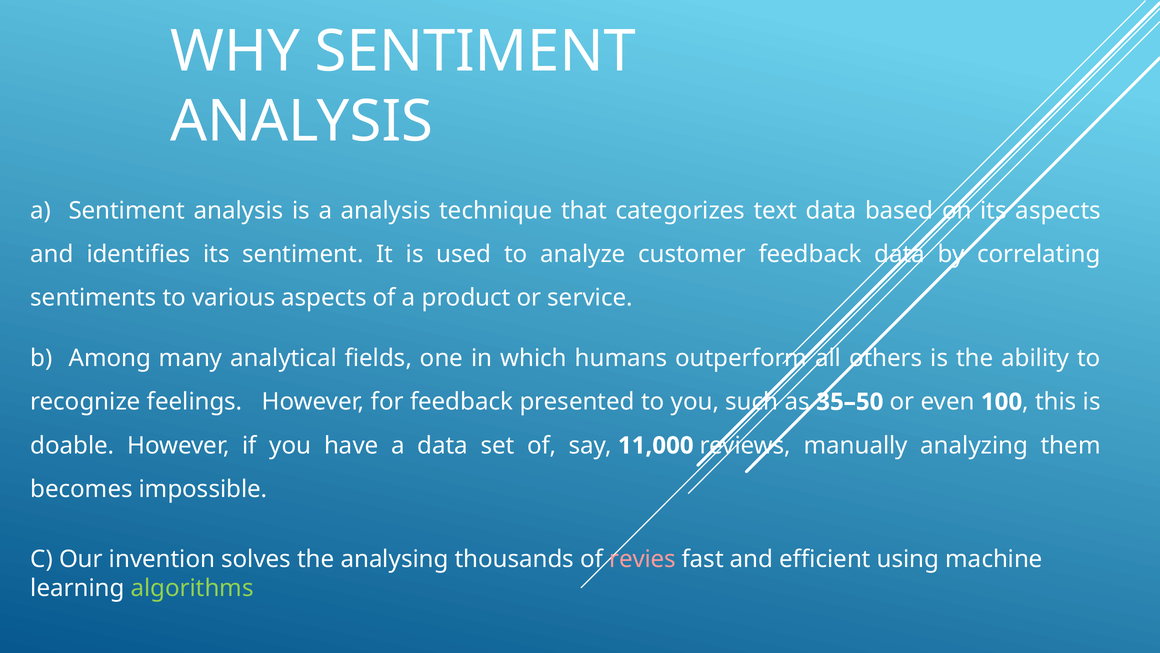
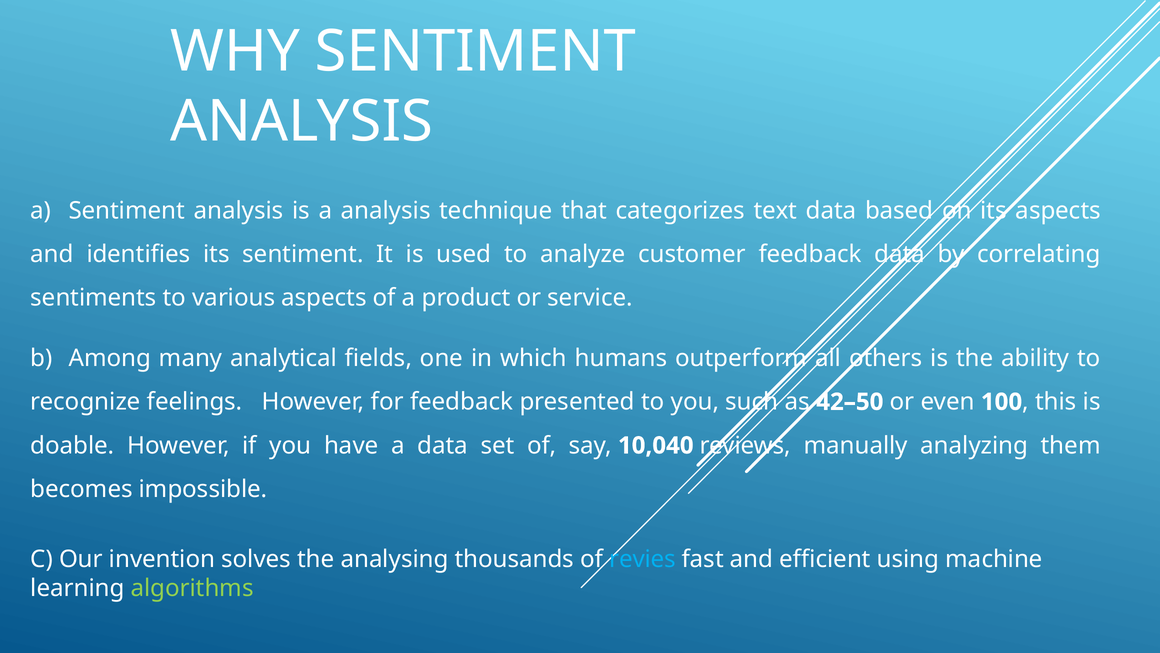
35–50: 35–50 -> 42–50 (850, 402)
11,000: 11,000 -> 10,040 (656, 445)
revies colour: pink -> light blue (643, 559)
